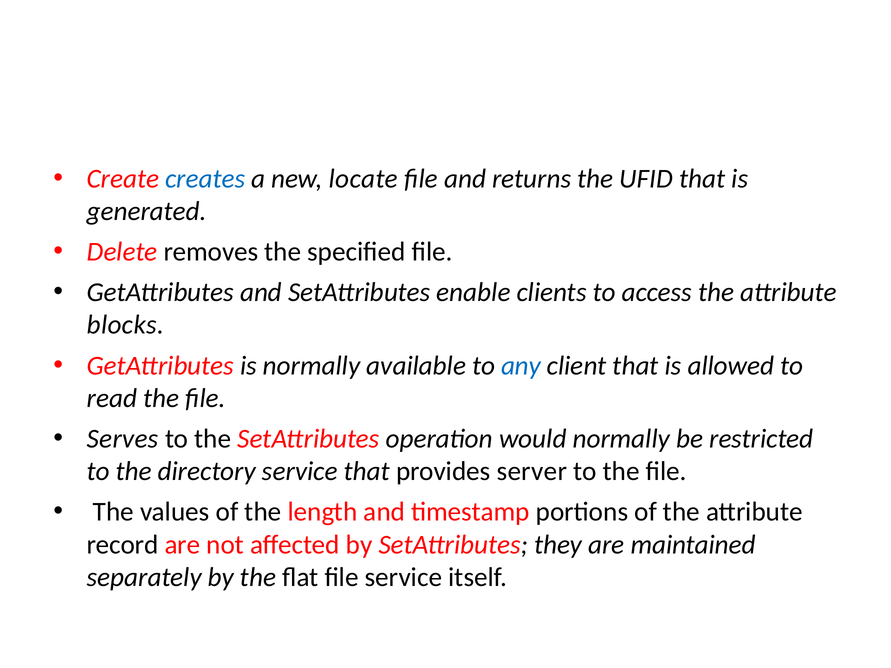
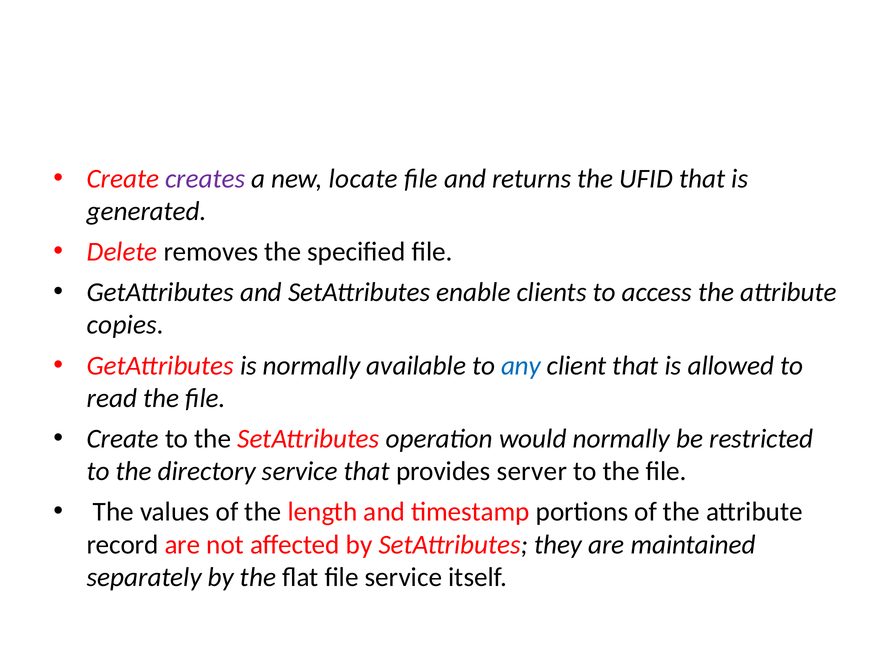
creates colour: blue -> purple (205, 179)
blocks: blocks -> copies (125, 325)
Serves: Serves -> Create (123, 439)
